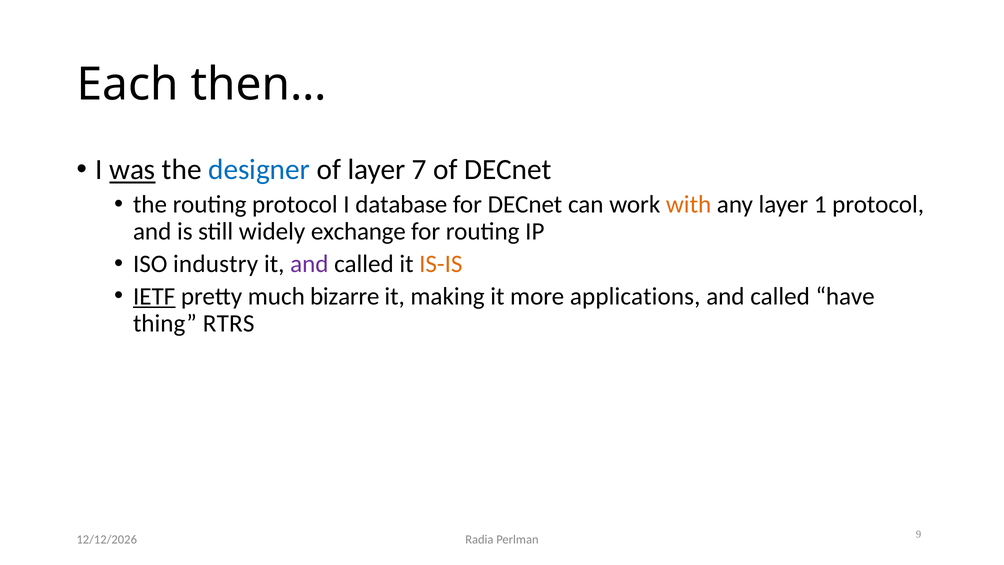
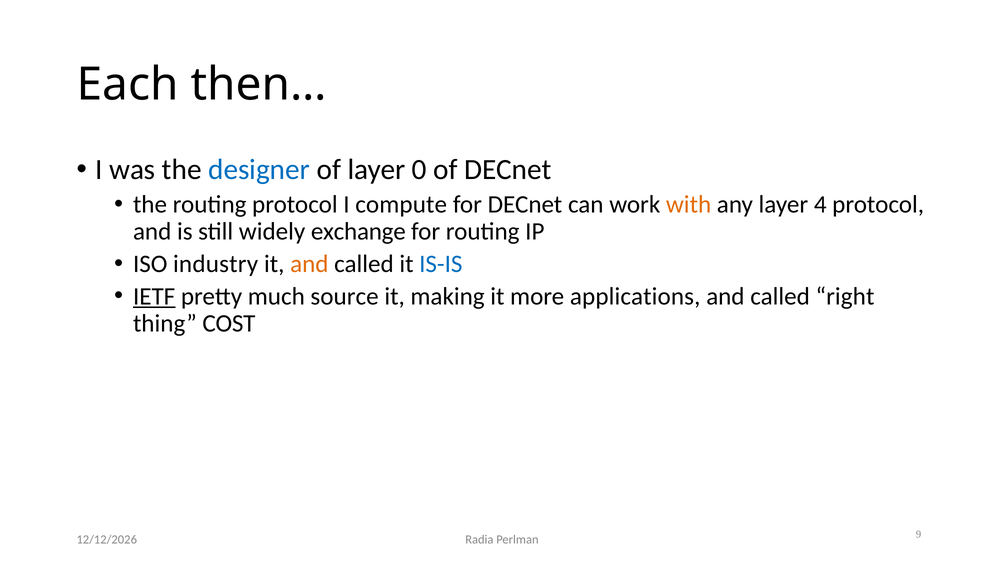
was underline: present -> none (132, 170)
7: 7 -> 0 (419, 170)
database: database -> compute (401, 204)
1: 1 -> 4 (820, 204)
and colour: purple -> orange (309, 264)
IS-IS colour: orange -> blue (441, 264)
bizarre: bizarre -> source (345, 296)
have: have -> right (845, 296)
RTRS: RTRS -> COST (229, 323)
